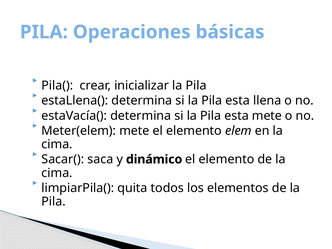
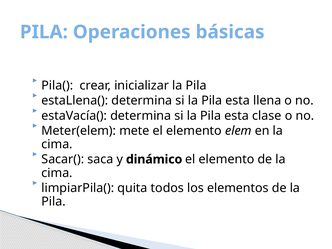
esta mete: mete -> clase (267, 116)
